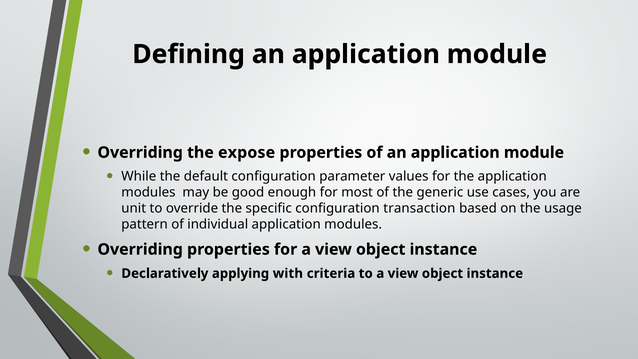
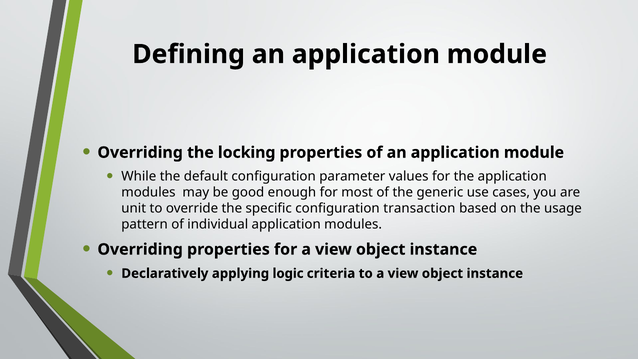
expose: expose -> locking (247, 152)
with: with -> logic (288, 273)
